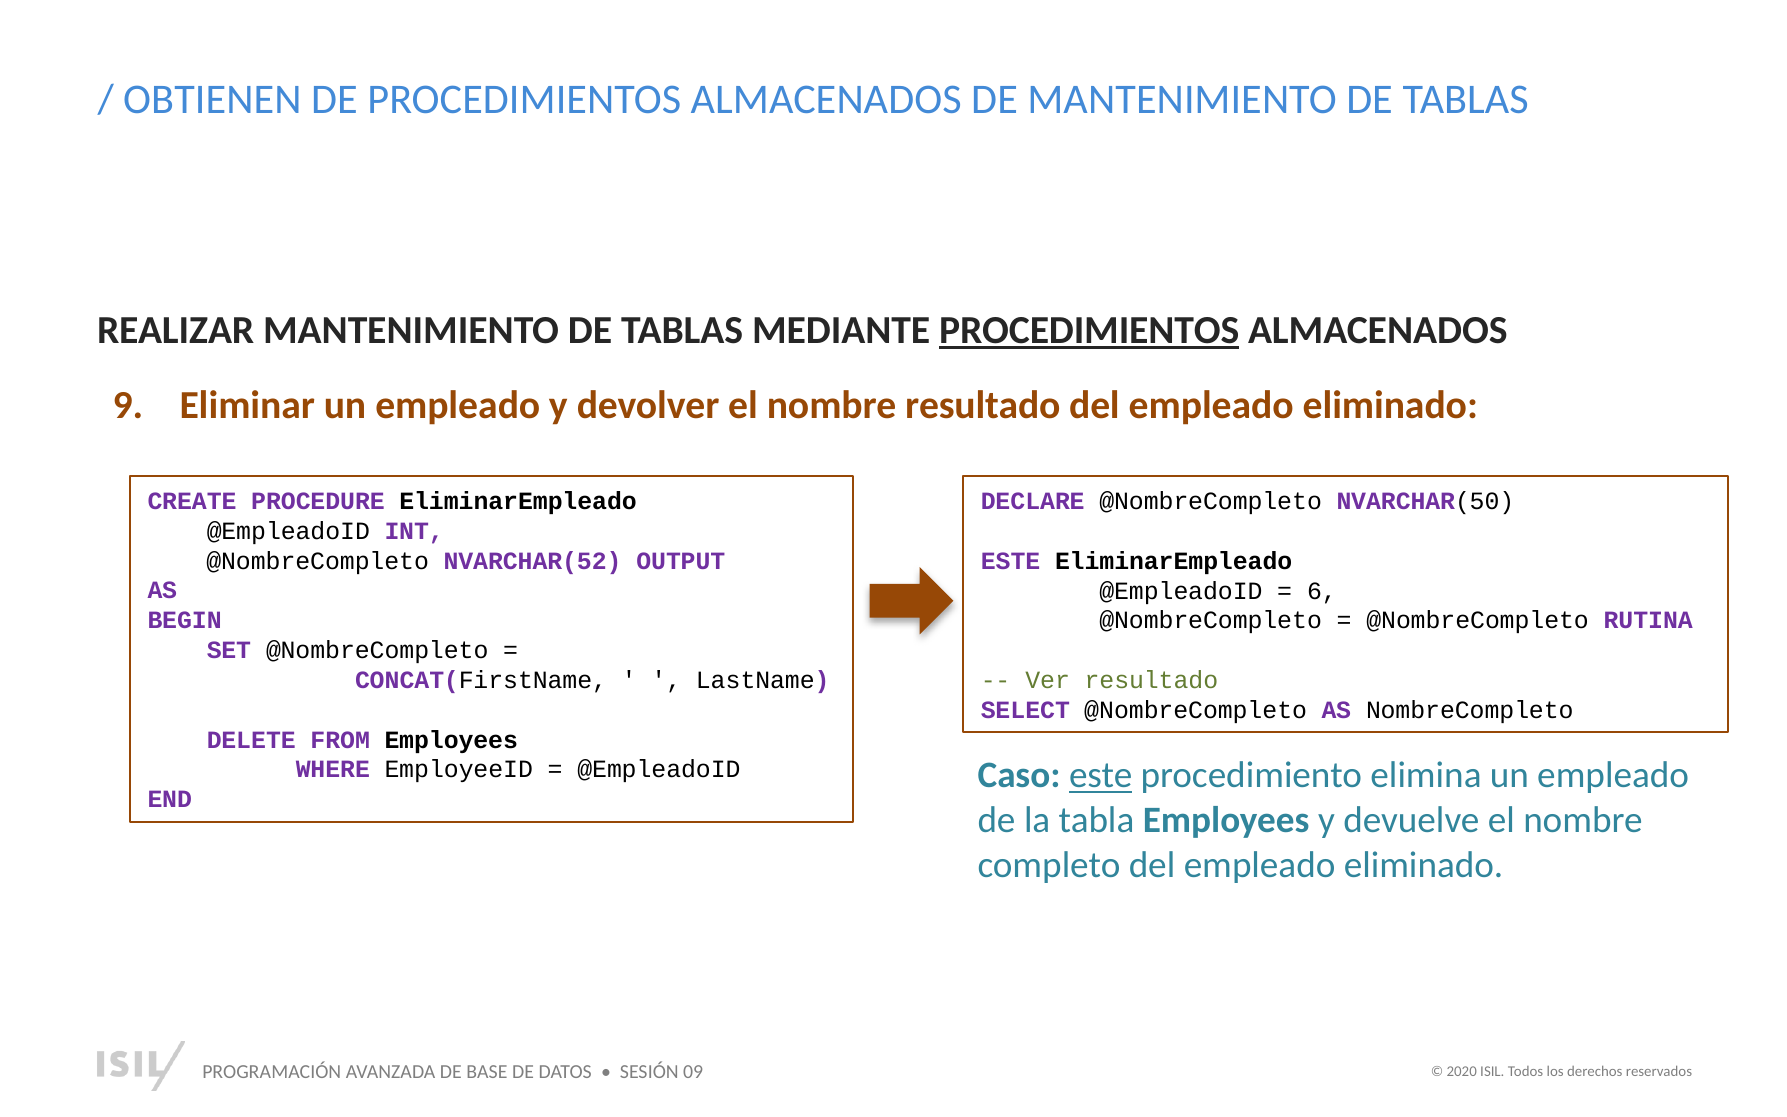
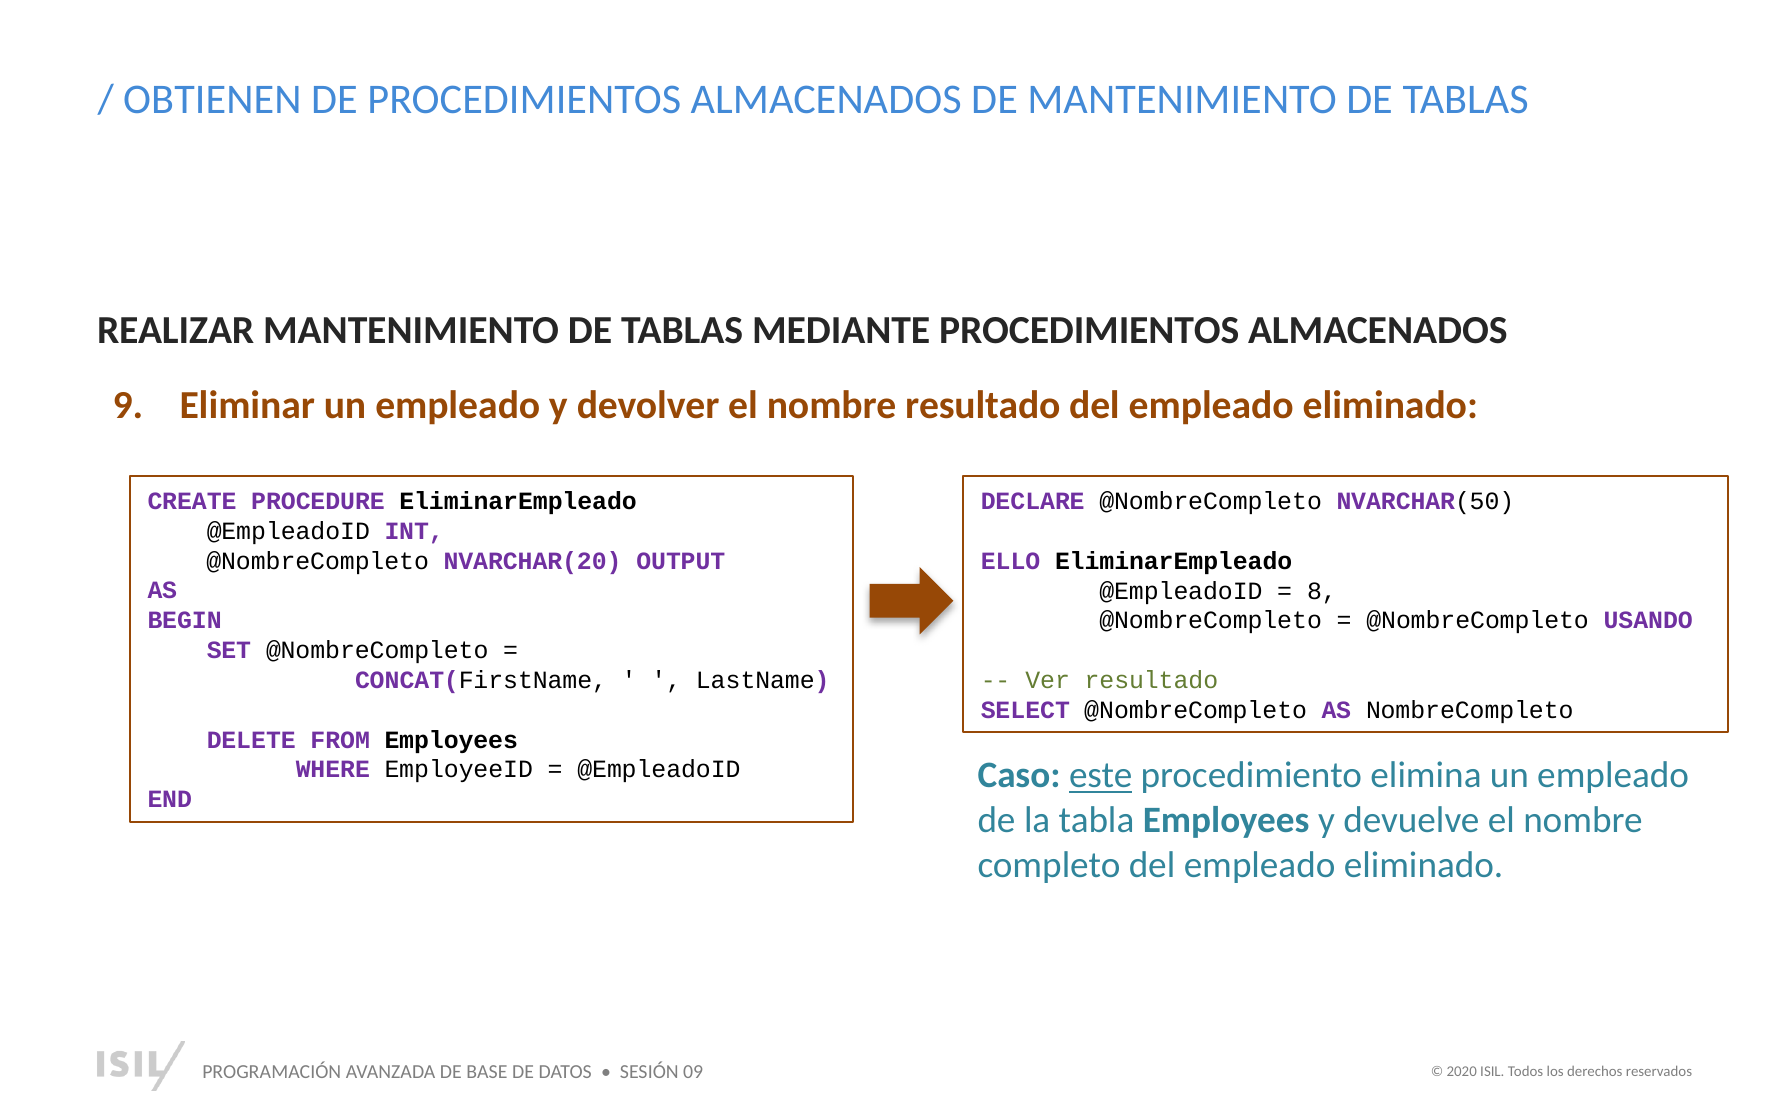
PROCEDIMIENTOS underline: present -> none (1089, 331)
NVARCHAR(52: NVARCHAR(52 -> NVARCHAR(20 (533, 561)
ESTE: ESTE -> ELLO (1011, 561)
6: 6 -> 8 (1322, 591)
RUTINA: RUTINA -> USANDO (1648, 621)
